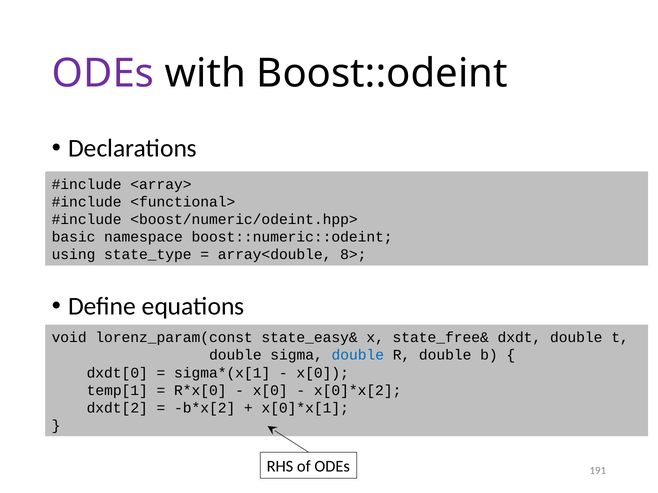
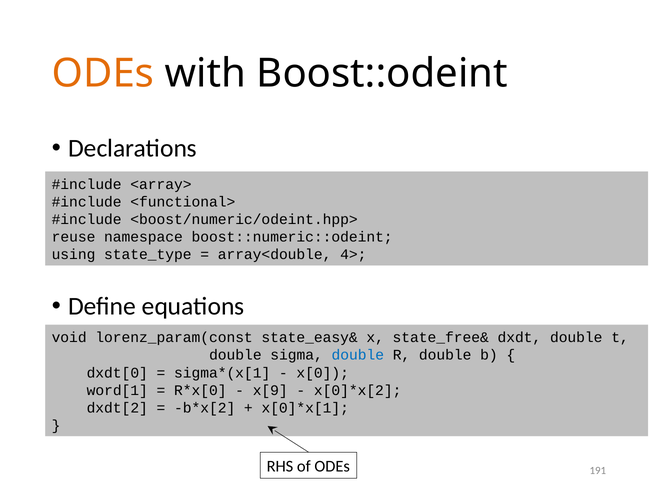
ODEs colour: purple -> orange (103, 74)
basic: basic -> reuse (74, 237)
8>: 8> -> 4> (353, 255)
temp[1: temp[1 -> word[1 (117, 391)
x[0: x[0 -> x[9 (270, 391)
